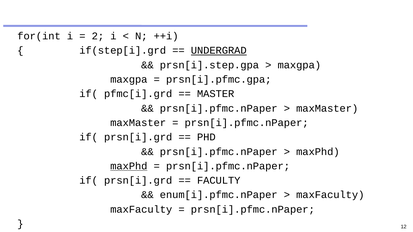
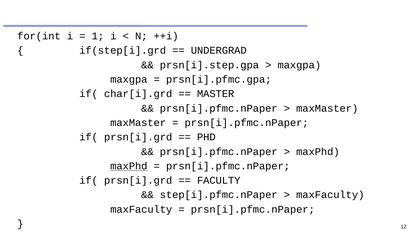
2: 2 -> 1 (98, 36)
UNDERGRAD underline: present -> none (219, 51)
pfmc[i].grd: pfmc[i].grd -> char[i].grd (138, 94)
enum[i].pfmc.nPaper: enum[i].pfmc.nPaper -> step[i].pfmc.nPaper (219, 195)
